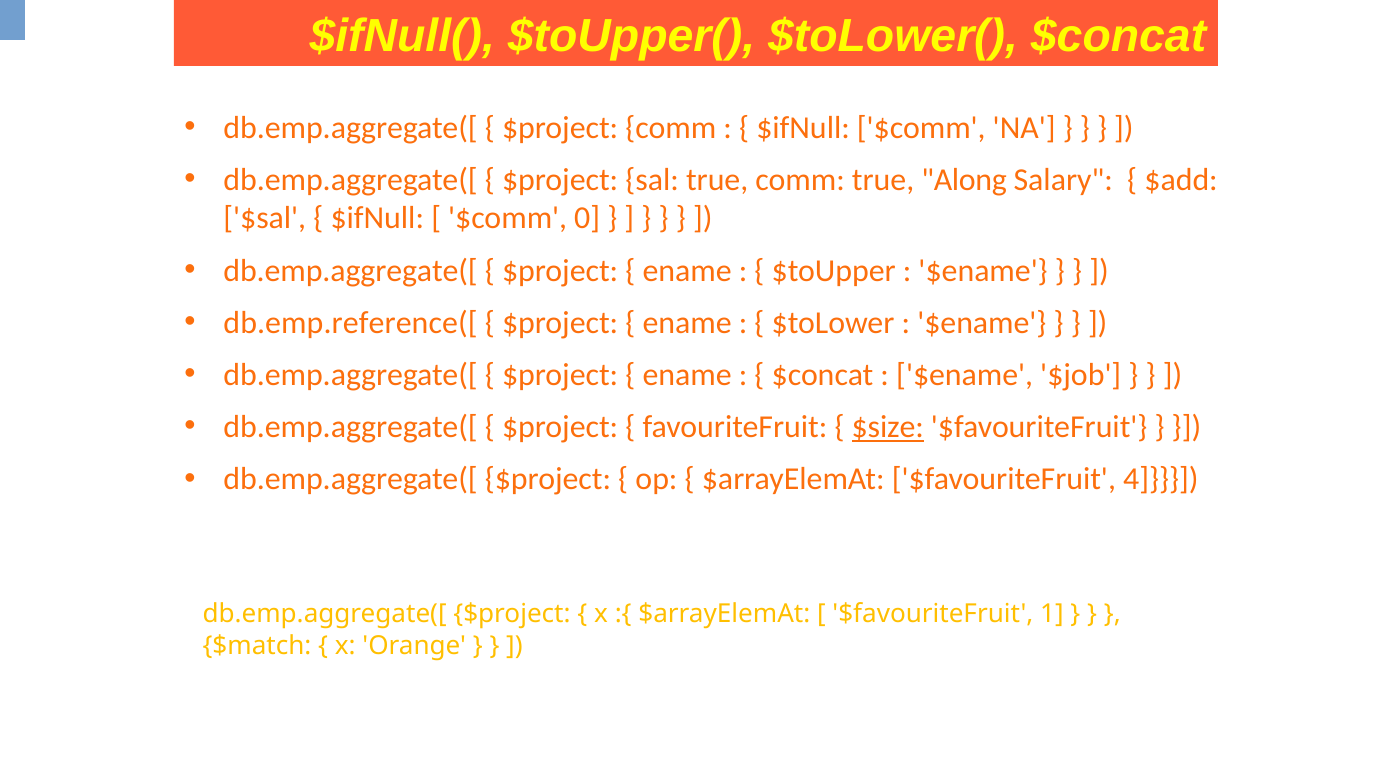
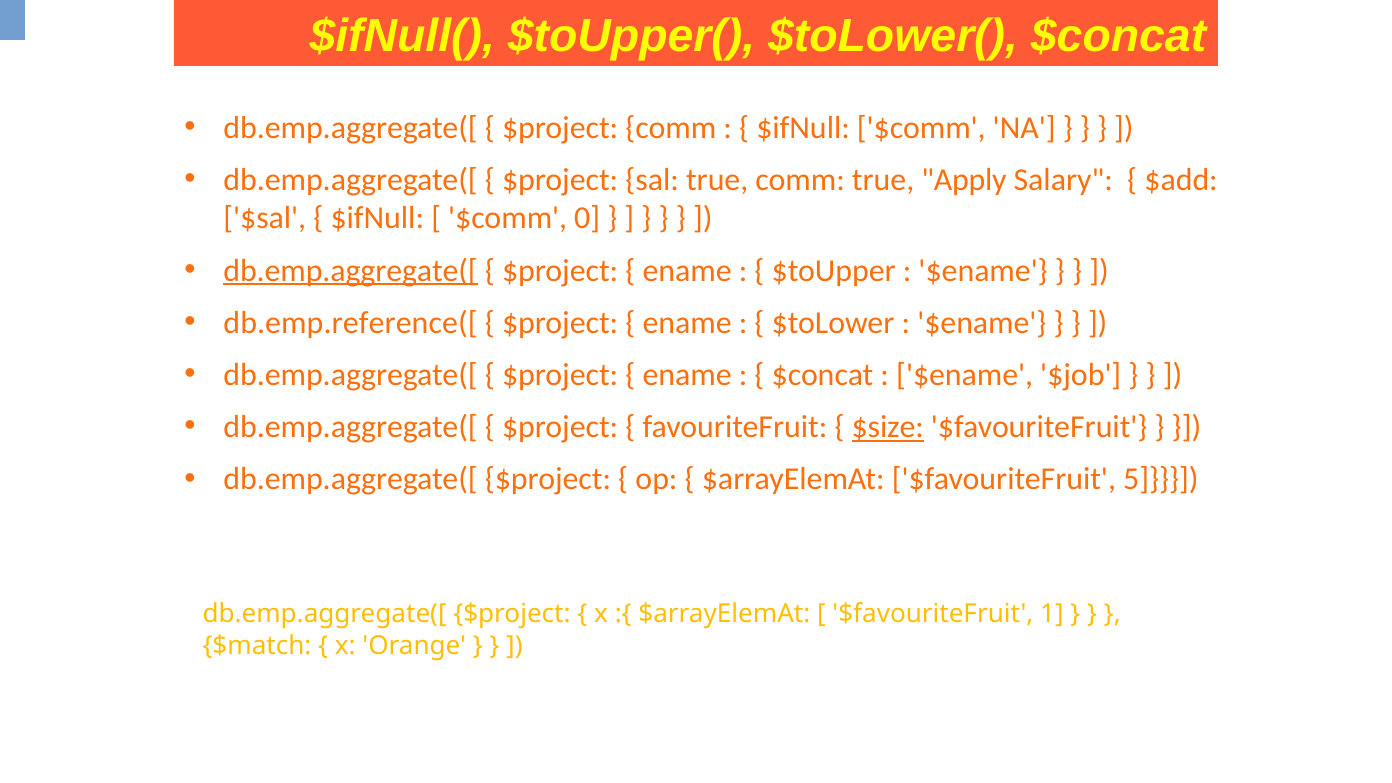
Along: Along -> Apply (964, 180)
db.emp.aggregate([ underline: none -> present (351, 271)
4: 4 -> 5 (1161, 479)
